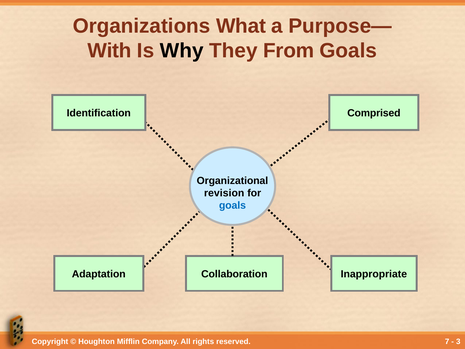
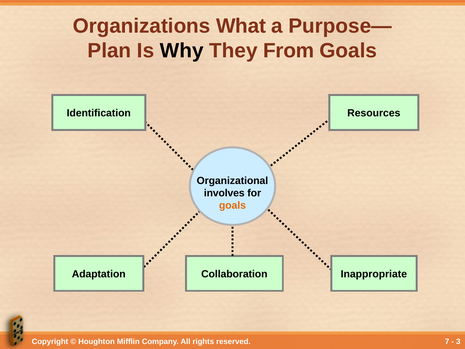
With: With -> Plan (109, 51)
Comprised: Comprised -> Resources (374, 113)
revision: revision -> involves (224, 193)
goals colour: blue -> orange (232, 205)
